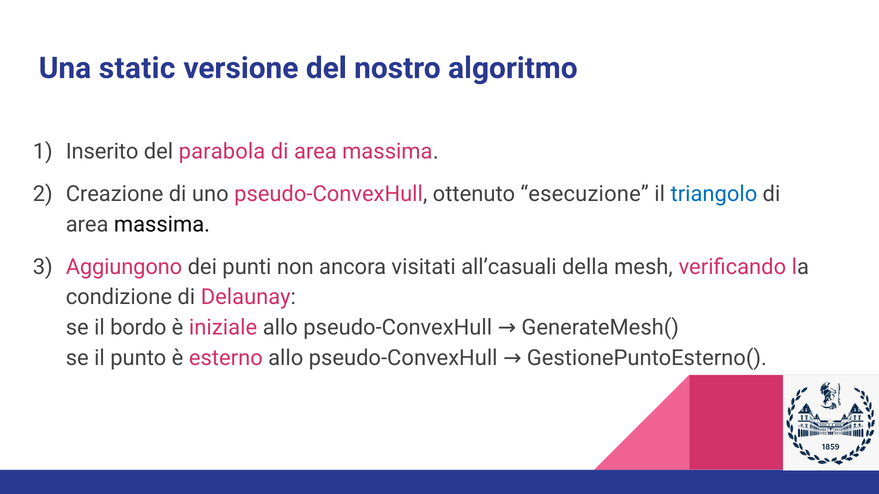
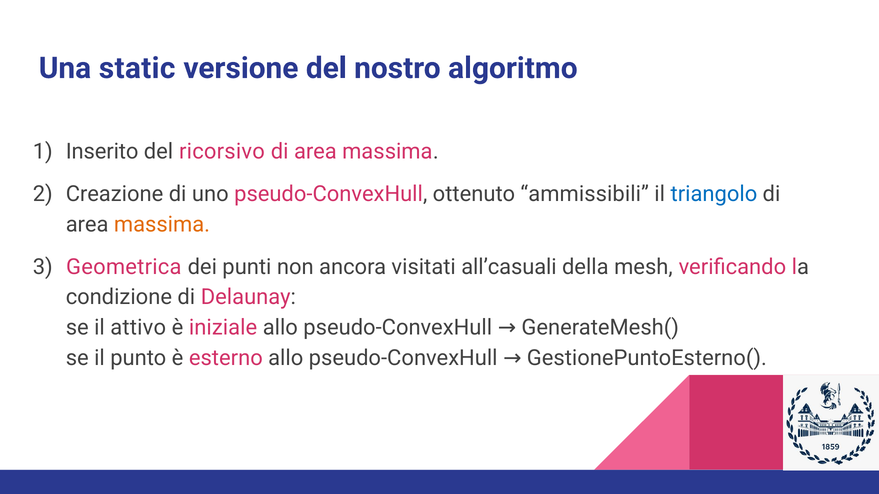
parabola: parabola -> ricorsivo (222, 152)
esecuzione: esecuzione -> ammissibili (585, 194)
massima colour: black -> orange (162, 225)
Aggiungono: Aggiungono -> Geometrica (124, 267)
bordo: bordo -> attivo (138, 328)
